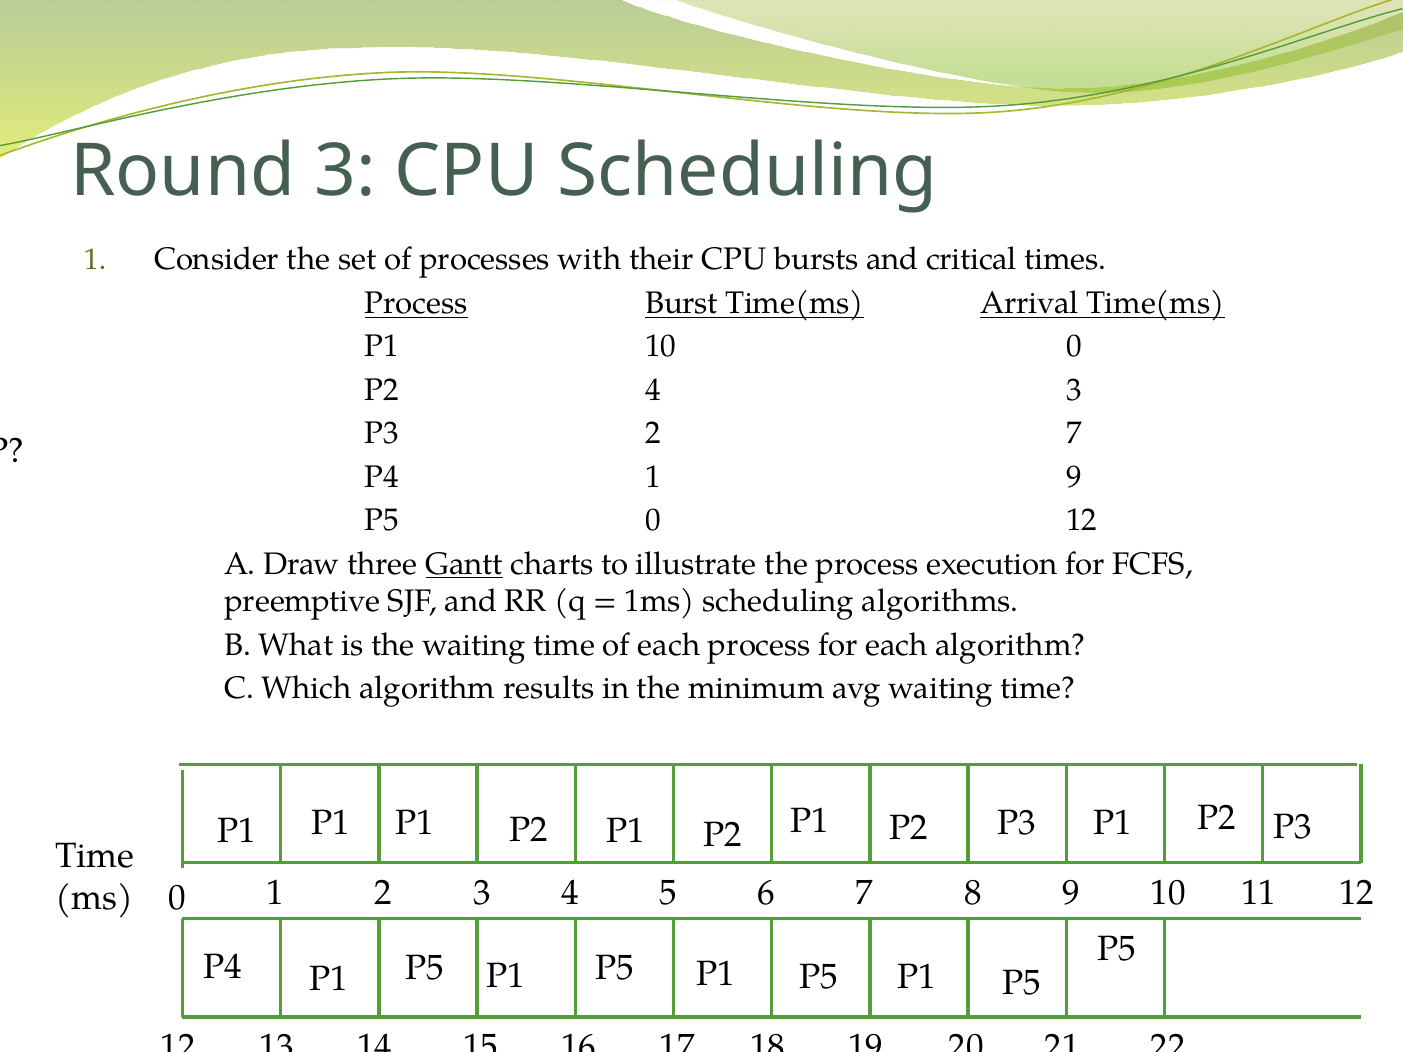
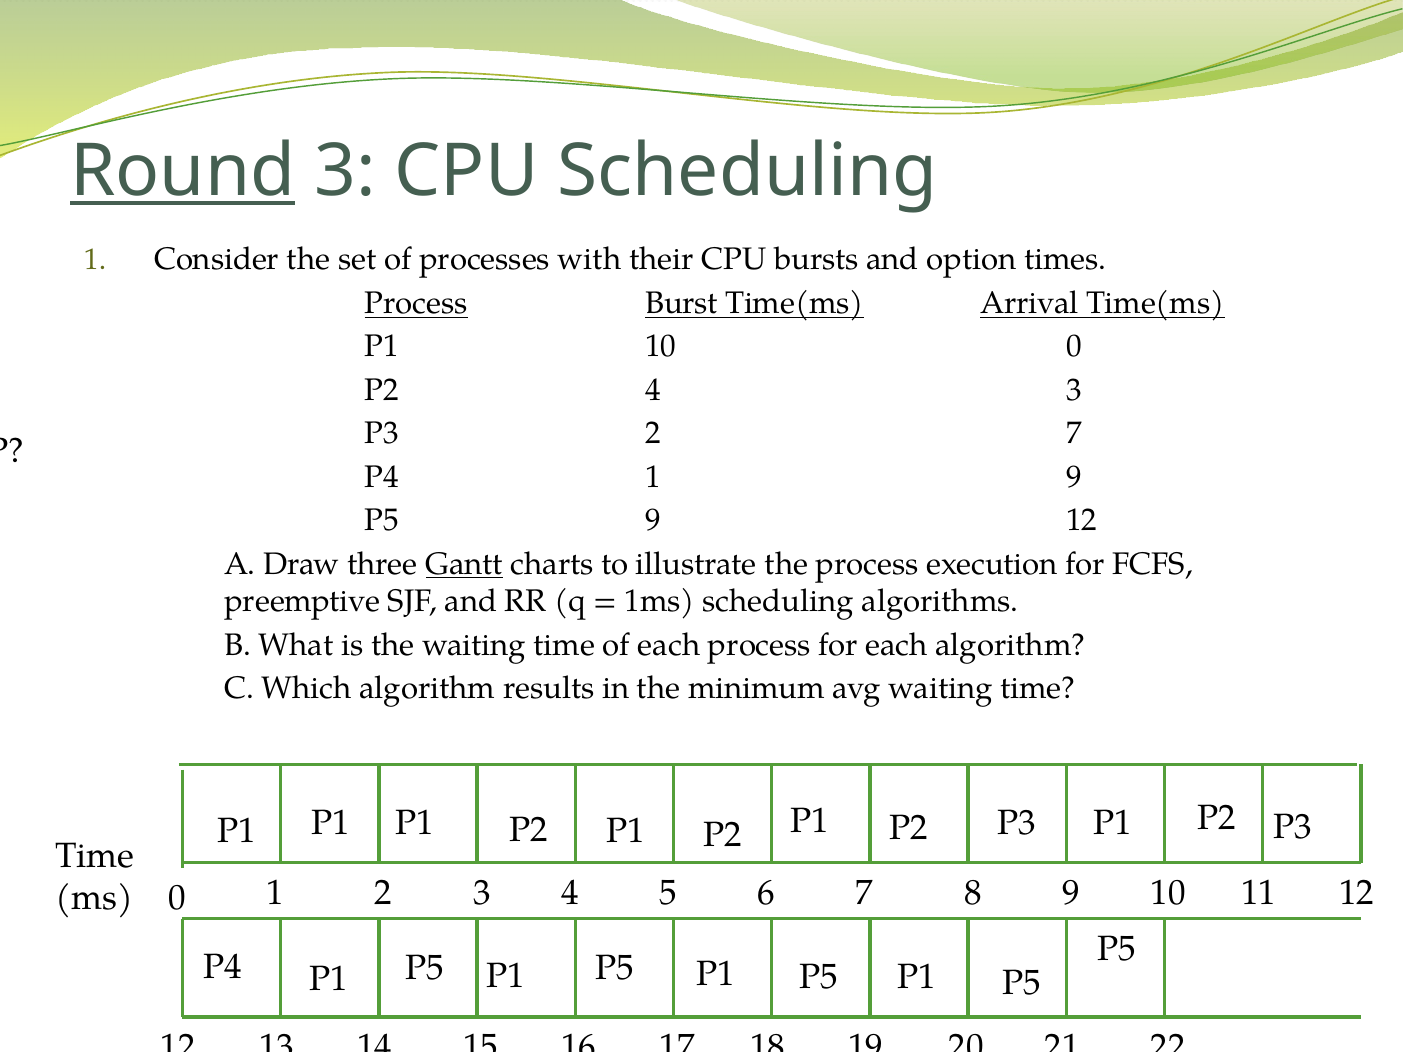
Round underline: none -> present (183, 172)
critical: critical -> option (972, 259)
P5 0: 0 -> 9 (653, 521)
